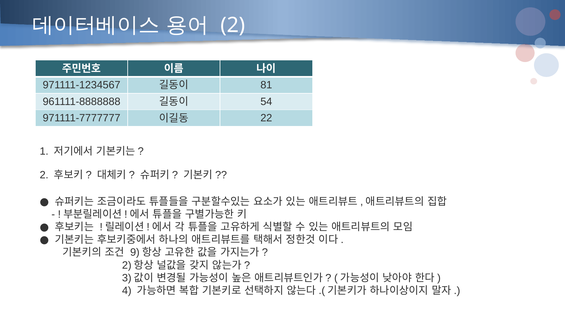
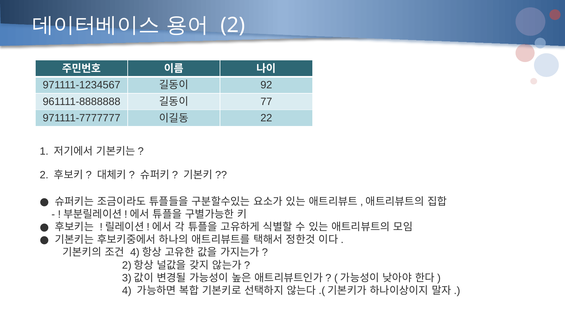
81: 81 -> 92 (266, 85)
54: 54 -> 77 (266, 101)
9: 9 -> 4 (135, 252)
